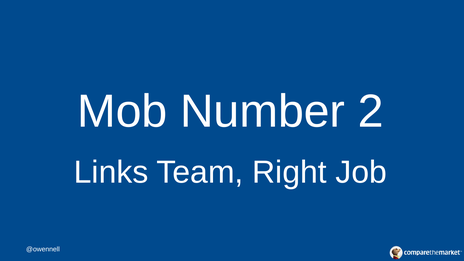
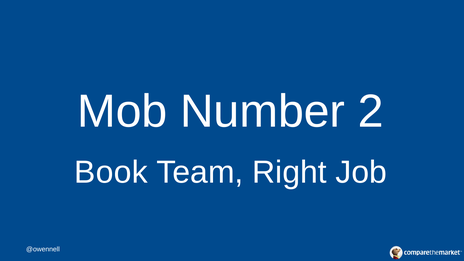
Links: Links -> Book (111, 172)
